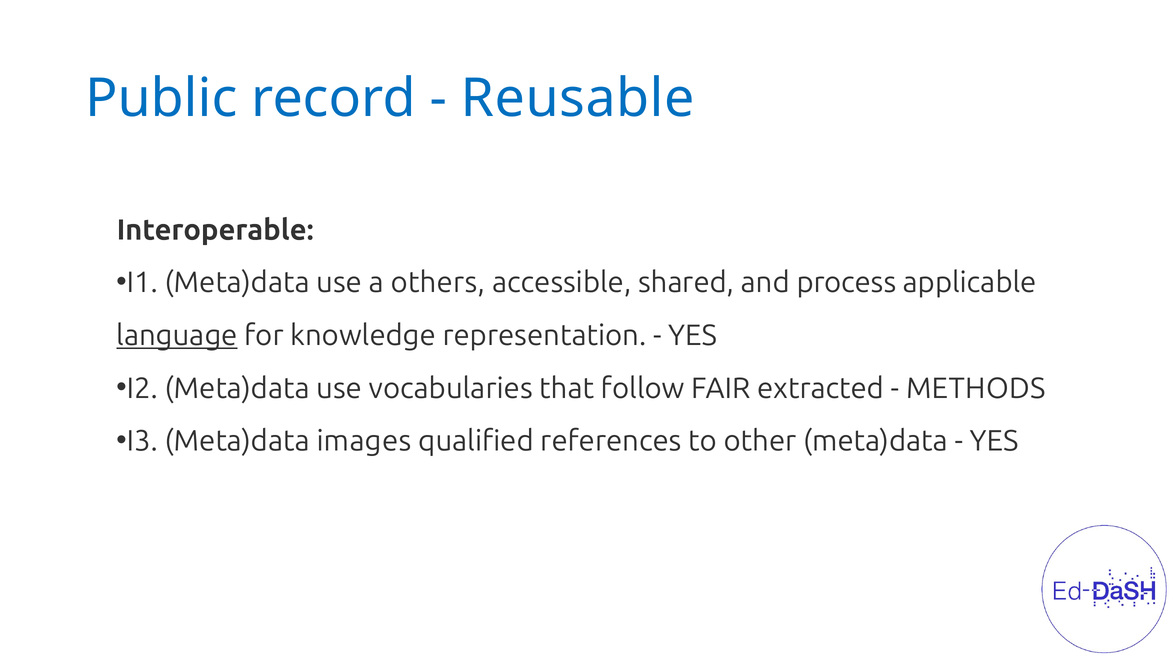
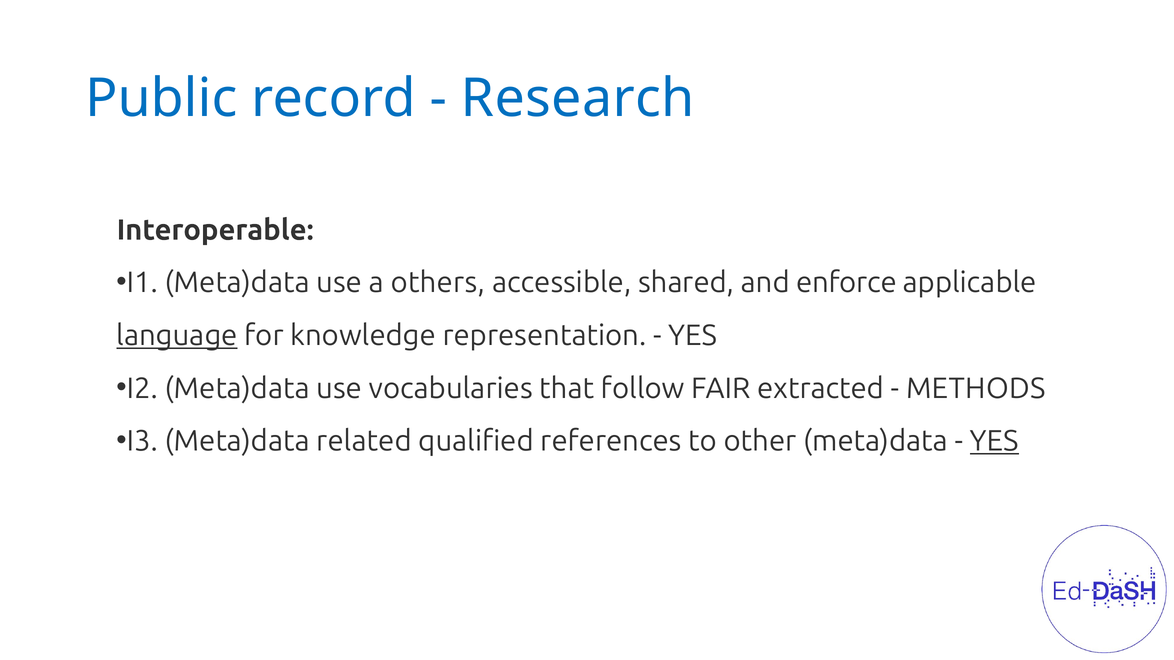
Reusable: Reusable -> Research (578, 99)
process: process -> enforce (846, 283)
images: images -> related (364, 441)
YES underline: none -> present (994, 441)
